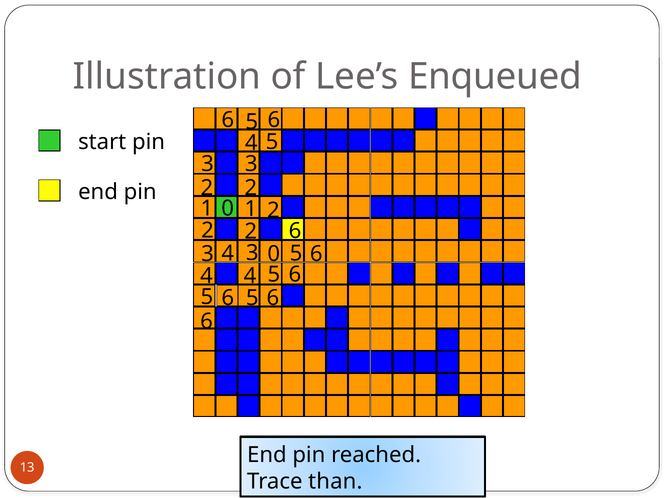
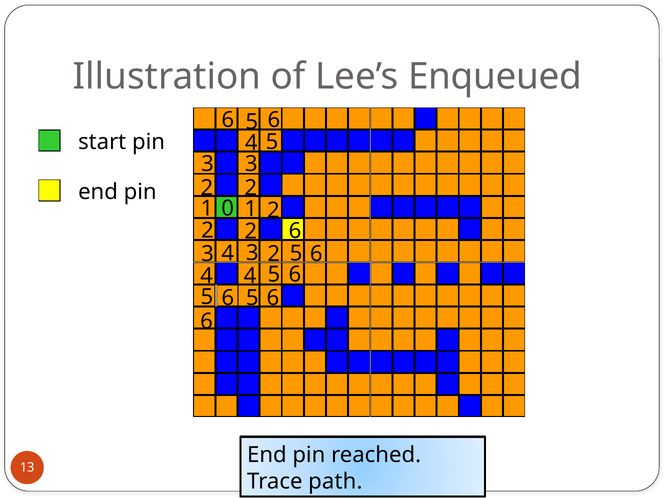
4 0: 0 -> 2 (274, 254)
than: than -> path (335, 481)
